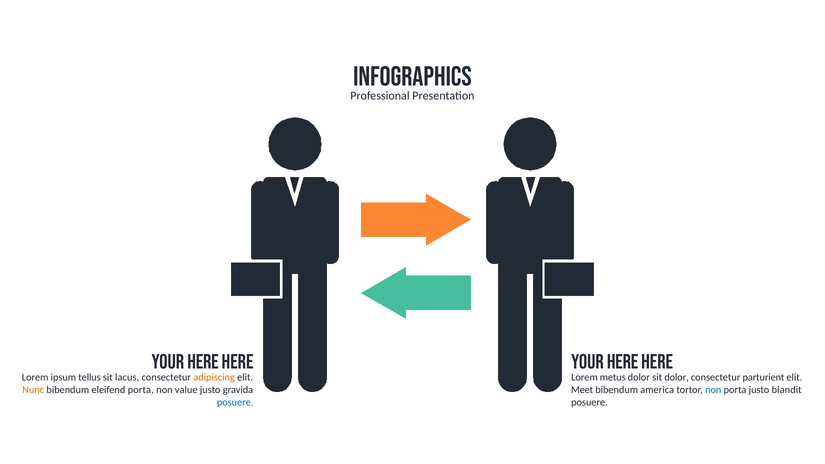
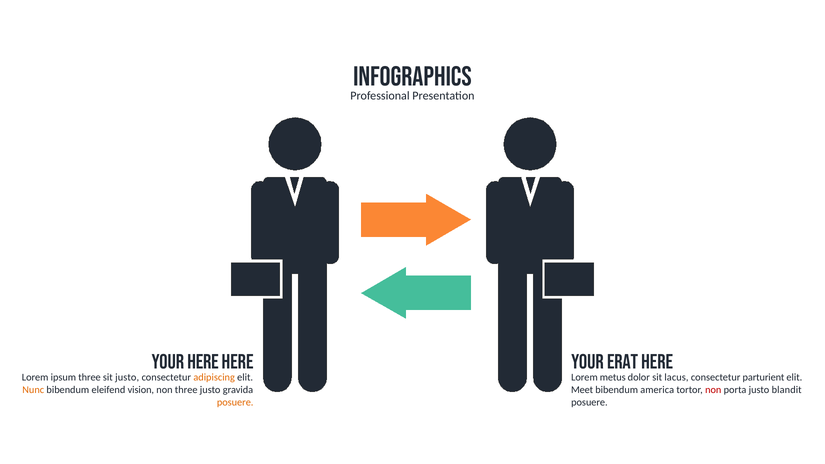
here: here -> erat (623, 362)
ipsum tellus: tellus -> three (90, 378)
sit lacus: lacus -> justo (127, 378)
sit dolor: dolor -> lacus (676, 378)
eleifend porta: porta -> vision (141, 390)
non value: value -> three (186, 390)
non colour: blue -> red (713, 390)
posuere colour: blue -> orange (235, 402)
